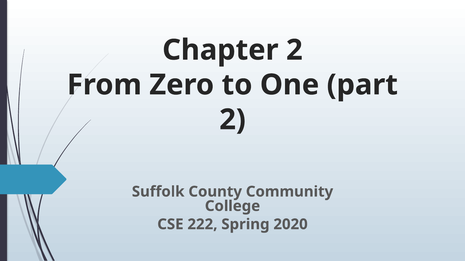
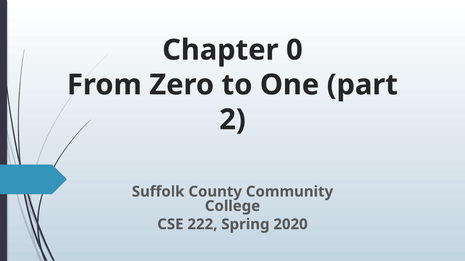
Chapter 2: 2 -> 0 (294, 50)
